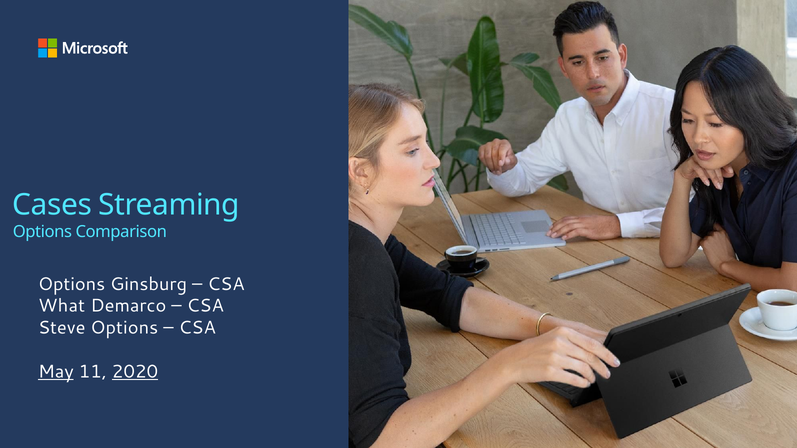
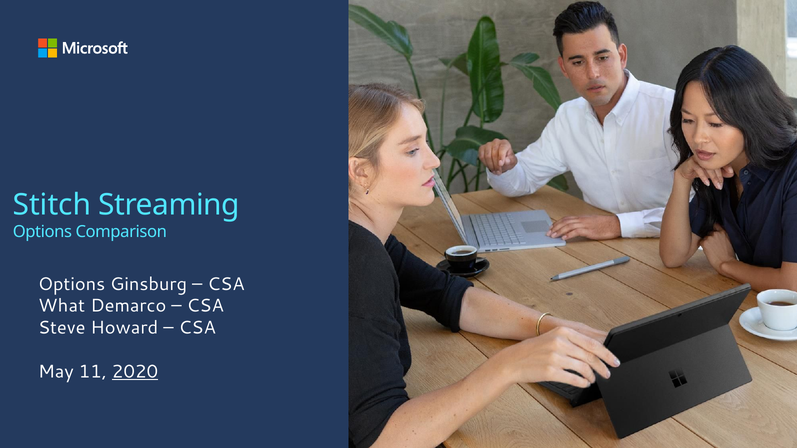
Cases: Cases -> Stitch (52, 205)
Steve Options: Options -> Howard (124, 328)
May underline: present -> none (56, 372)
